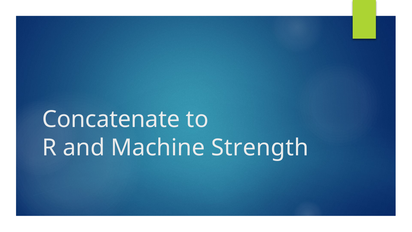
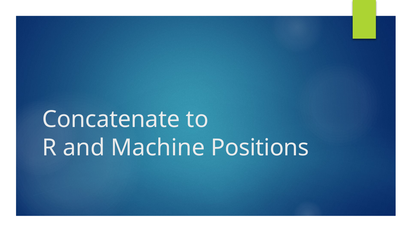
Strength: Strength -> Positions (260, 147)
